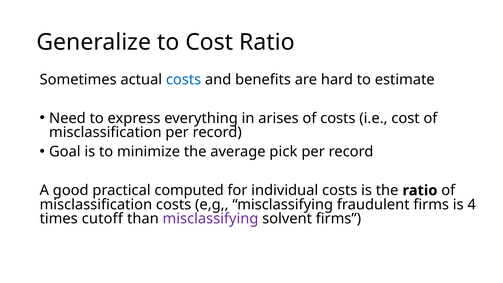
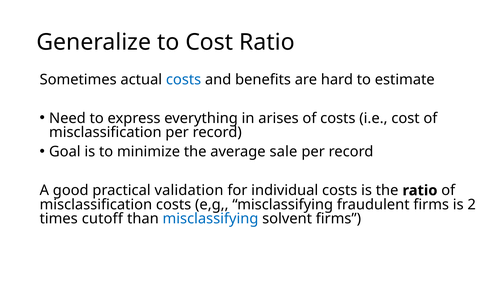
pick: pick -> sale (283, 152)
computed: computed -> validation (189, 190)
4: 4 -> 2 (472, 205)
misclassifying colour: purple -> blue (210, 219)
